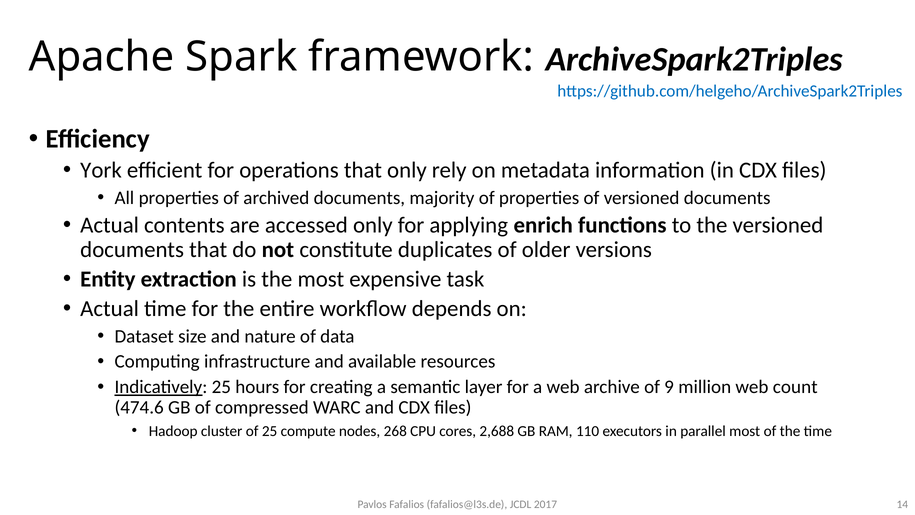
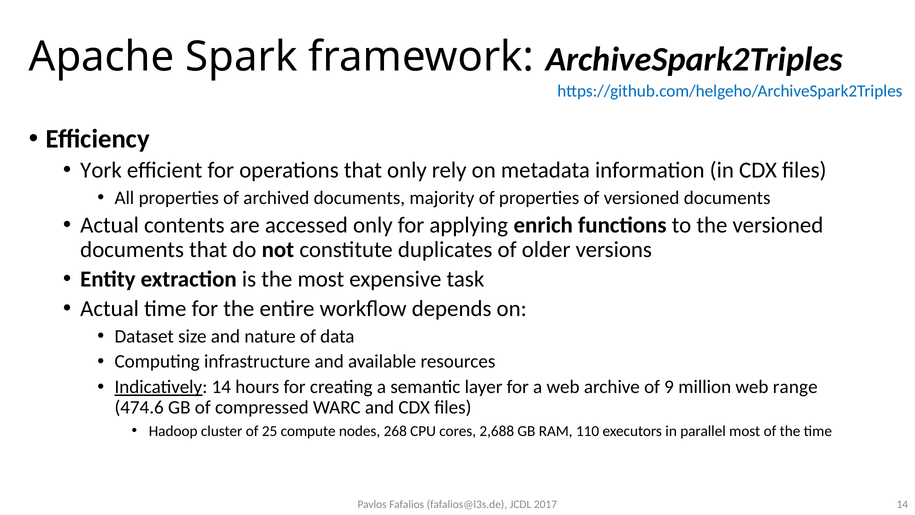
Indicatively 25: 25 -> 14 (221, 387)
count: count -> range (795, 387)
